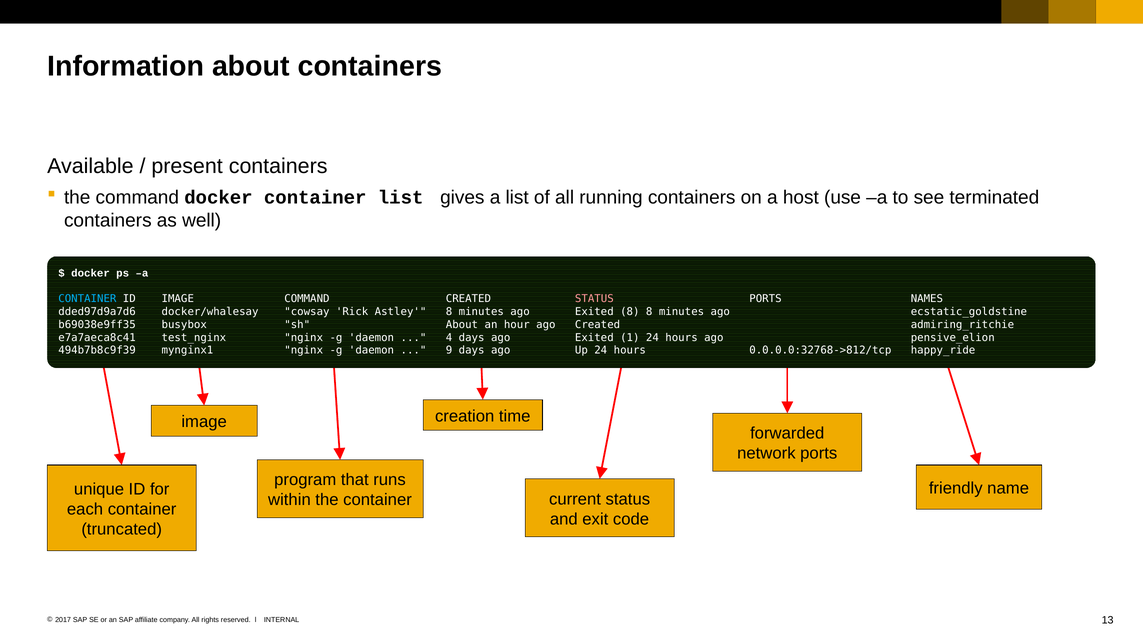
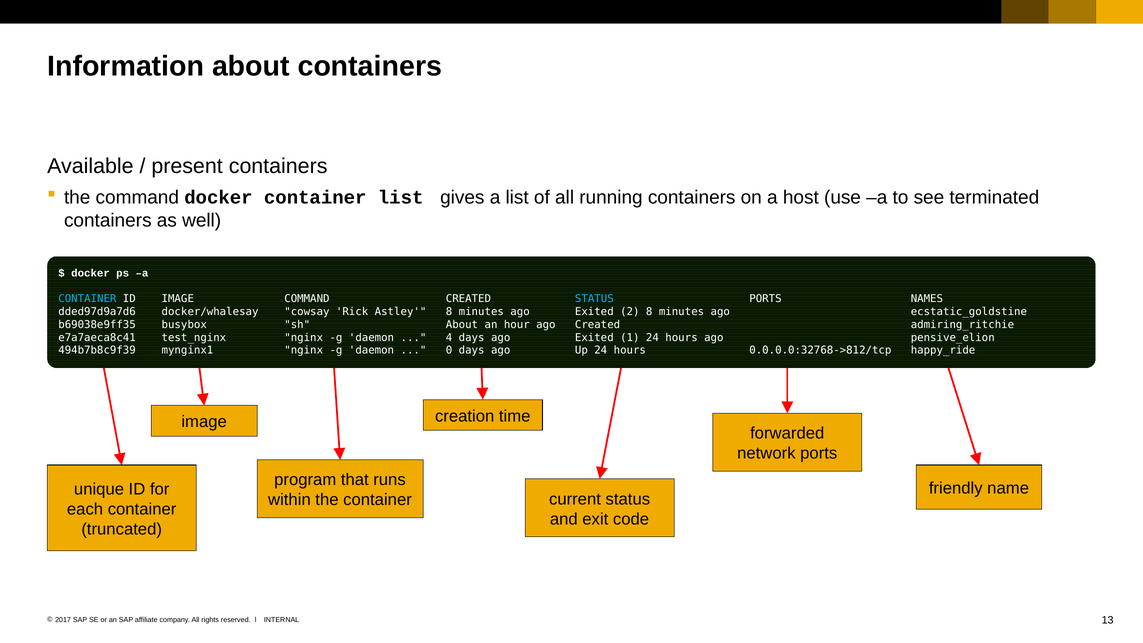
STATUS colour: pink -> light blue (594, 299)
Exited 8: 8 -> 2 (630, 312)
9: 9 -> 0 (449, 350)
